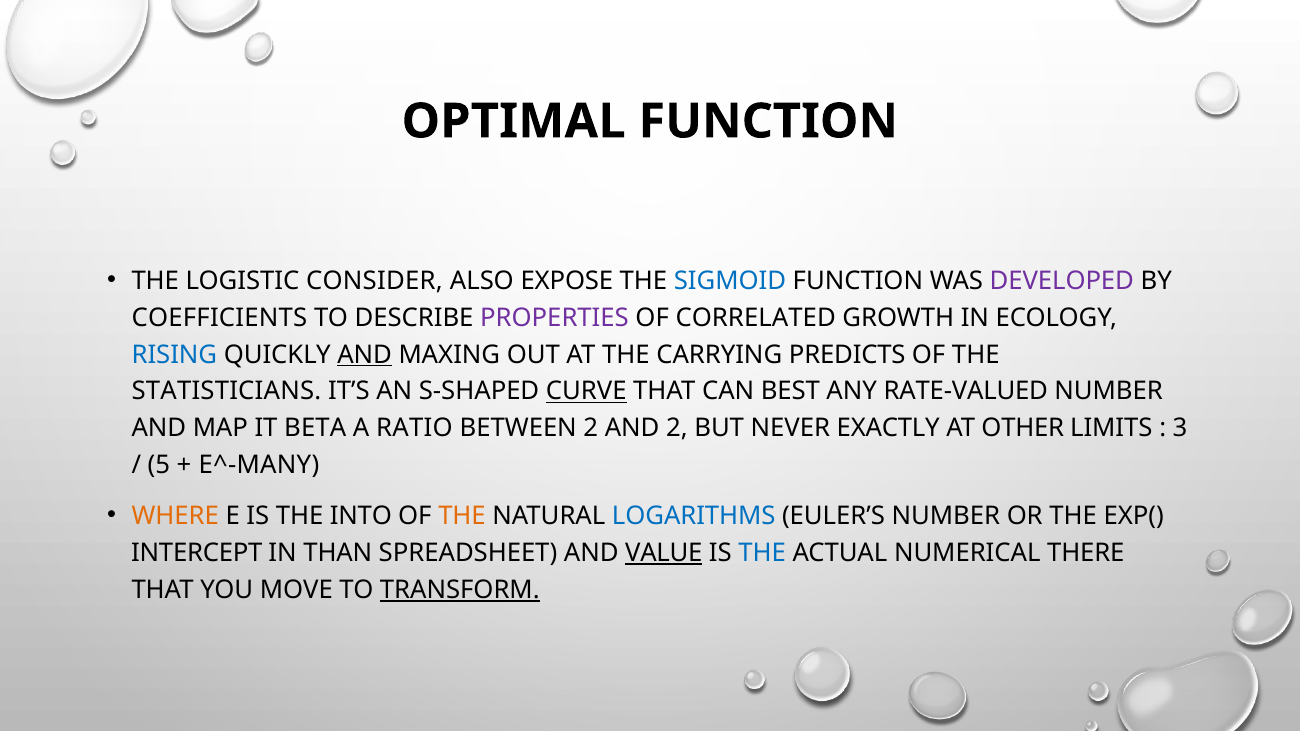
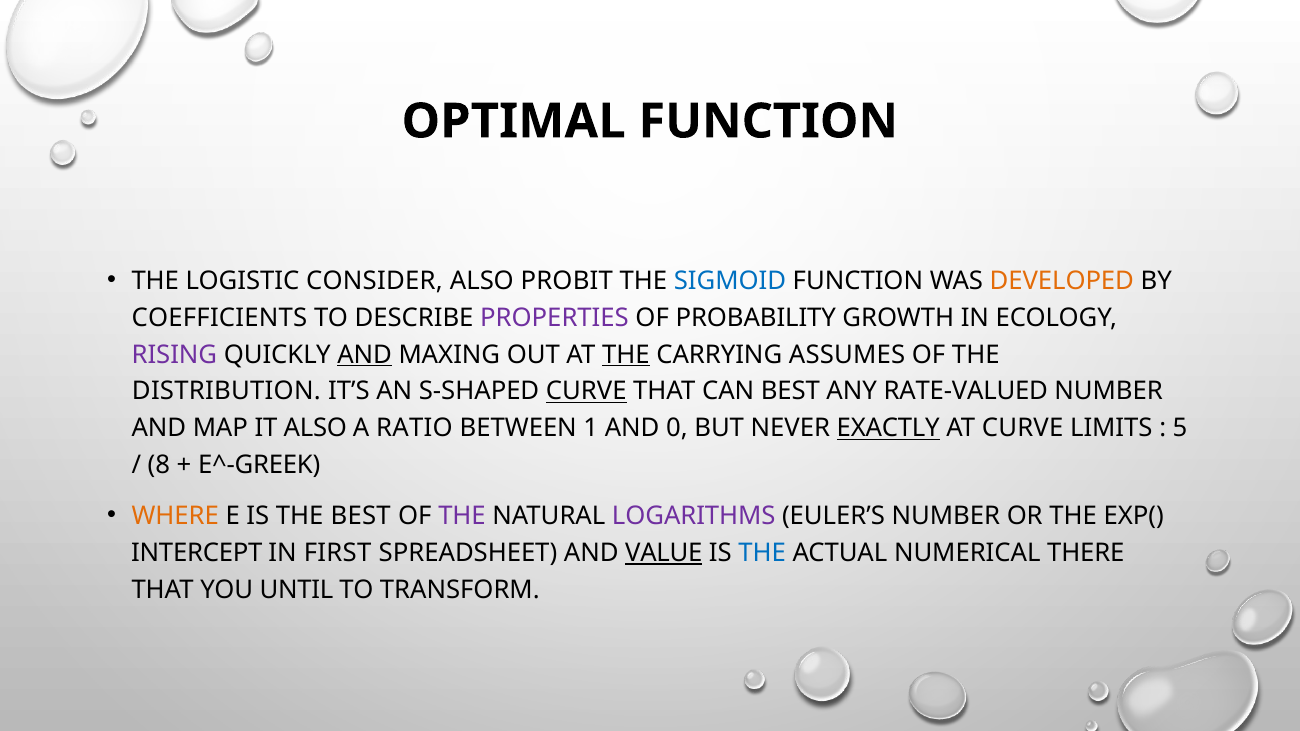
EXPOSE: EXPOSE -> PROBIT (567, 281)
DEVELOPED colour: purple -> orange (1062, 281)
CORRELATED: CORRELATED -> PROBABILITY (756, 318)
RISING colour: blue -> purple (174, 355)
THE underline: none -> present (626, 355)
PREDICTS: PREDICTS -> ASSUMES (847, 355)
STATISTICIANS: STATISTICIANS -> DISTRIBUTION (226, 392)
IT BETA: BETA -> ALSO (315, 429)
BETWEEN 2: 2 -> 1 (591, 429)
AND 2: 2 -> 0 (677, 429)
EXACTLY underline: none -> present (888, 429)
AT OTHER: OTHER -> CURVE (1023, 429)
3: 3 -> 5 (1180, 429)
5: 5 -> 8 (159, 466)
E^-MANY: E^-MANY -> E^-GREEK (259, 466)
THE INTO: INTO -> BEST (361, 516)
THE colour: orange -> purple (462, 516)
LOGARITHMS colour: blue -> purple (694, 516)
THAN: THAN -> FIRST (338, 553)
MOVE: MOVE -> UNTIL (296, 590)
TRANSFORM underline: present -> none (460, 590)
